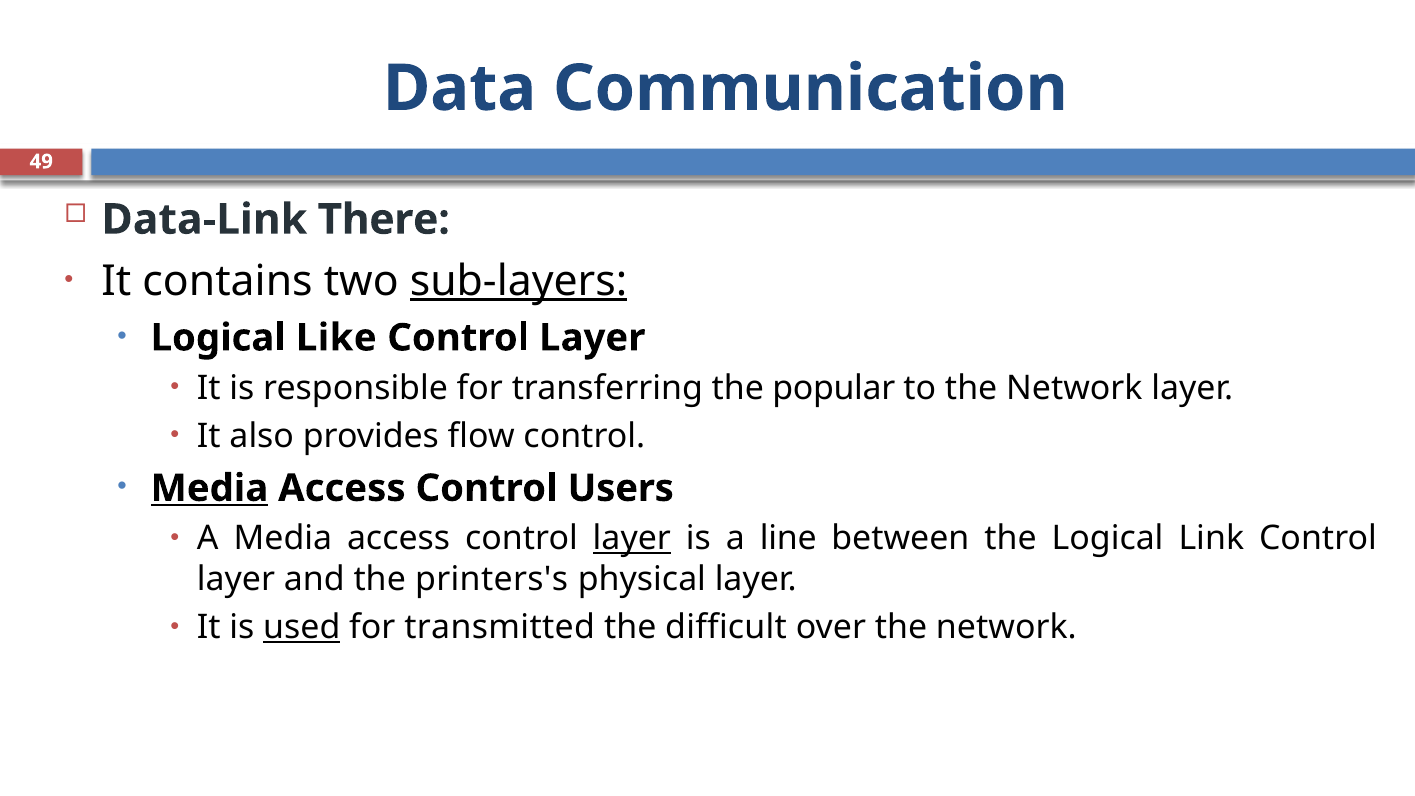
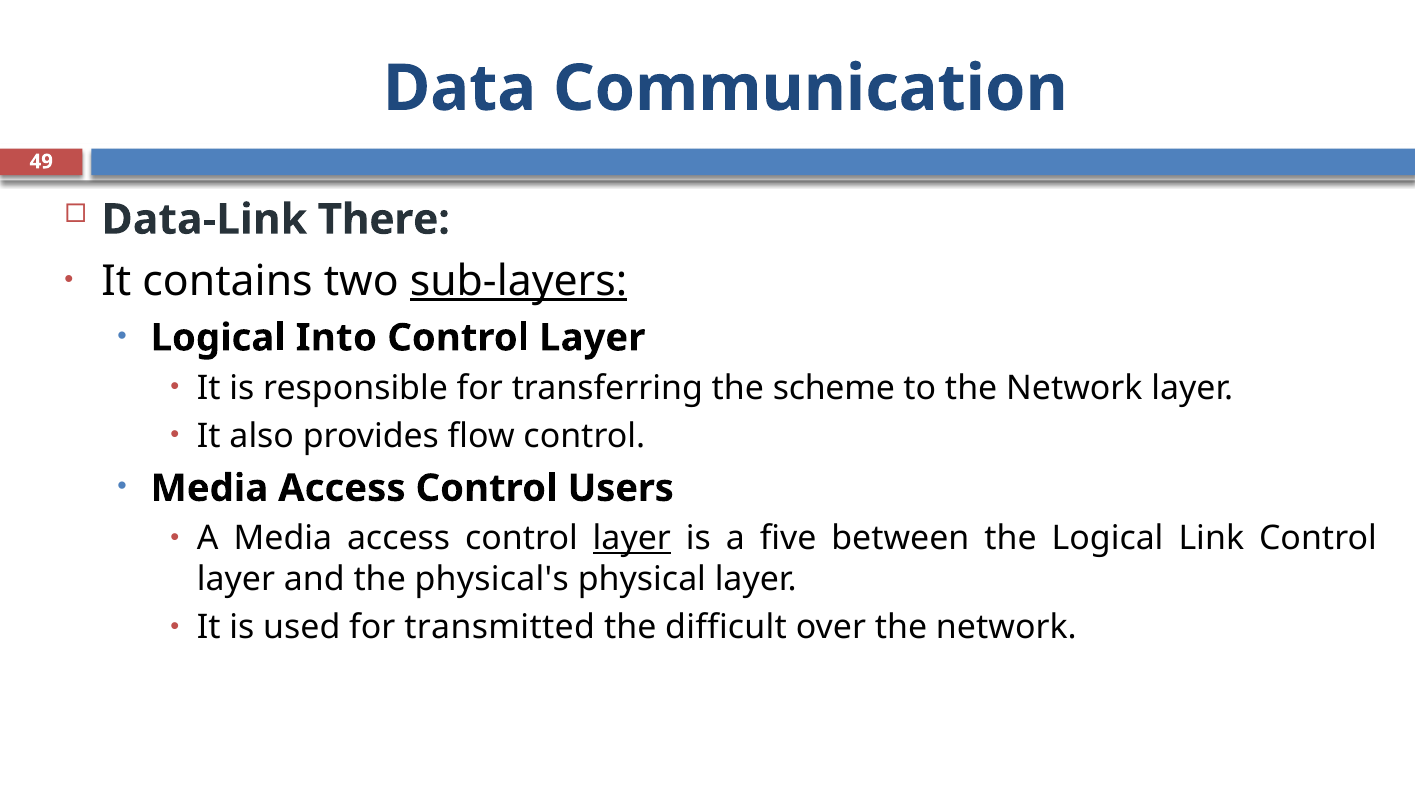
Like: Like -> Into (336, 338)
popular: popular -> scheme (834, 388)
Media underline: present -> none (209, 488)
line: line -> five (788, 539)
printers's: printers's -> physical's (492, 580)
used underline: present -> none (302, 628)
